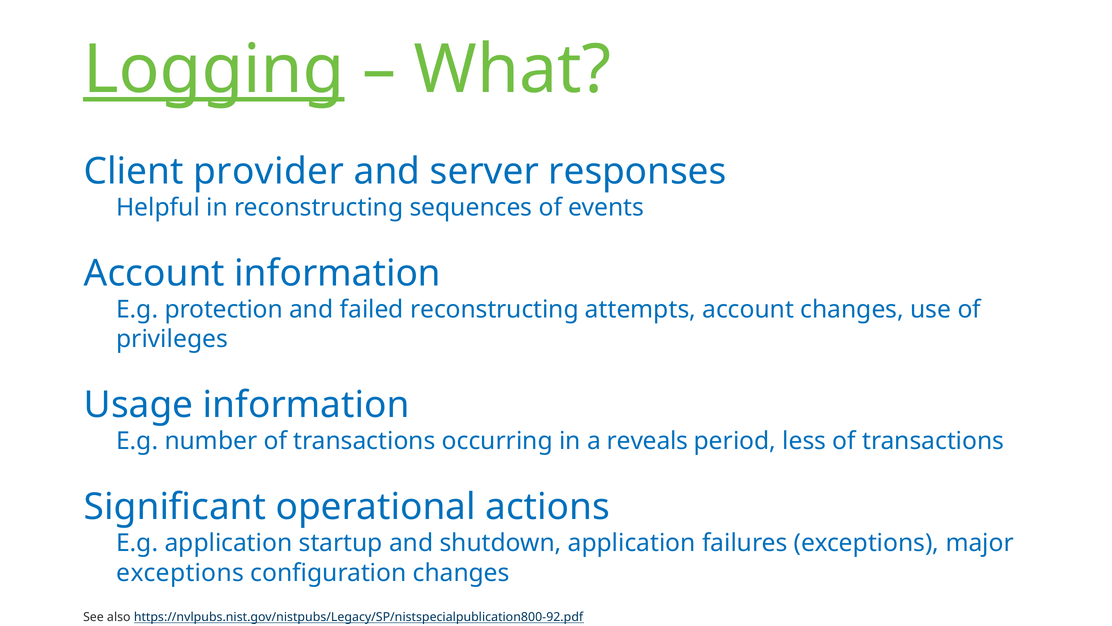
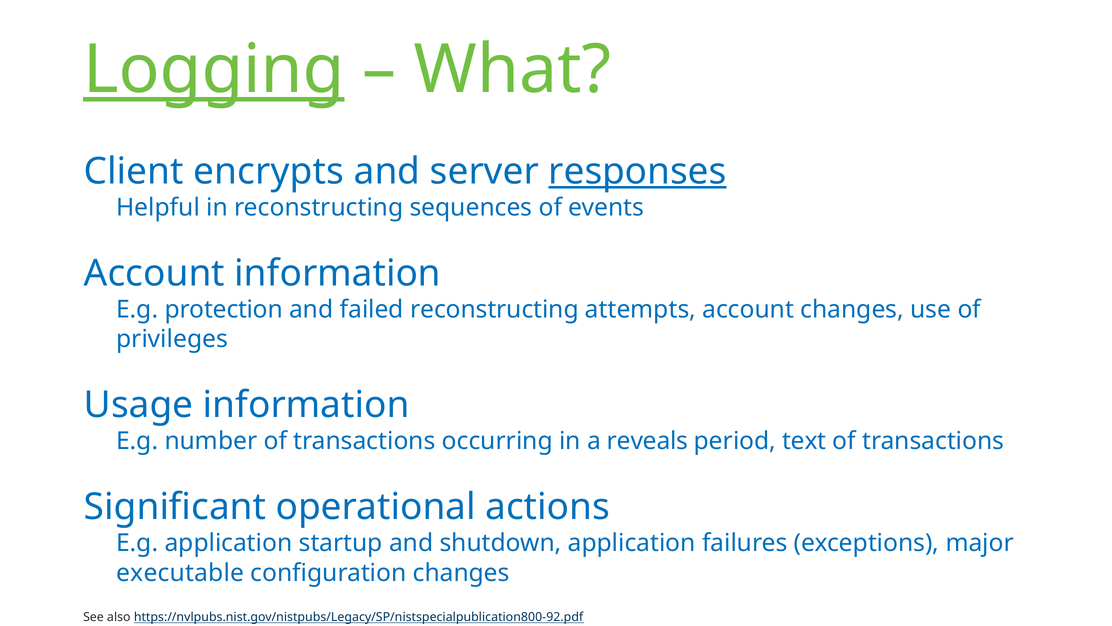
provider: provider -> encrypts (269, 171)
responses underline: none -> present (637, 171)
less: less -> text (804, 441)
exceptions: exceptions -> executable (180, 572)
